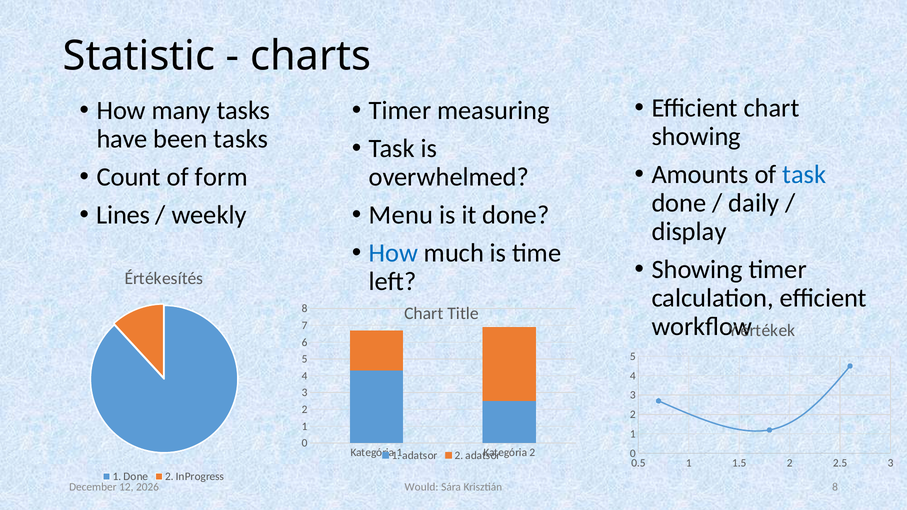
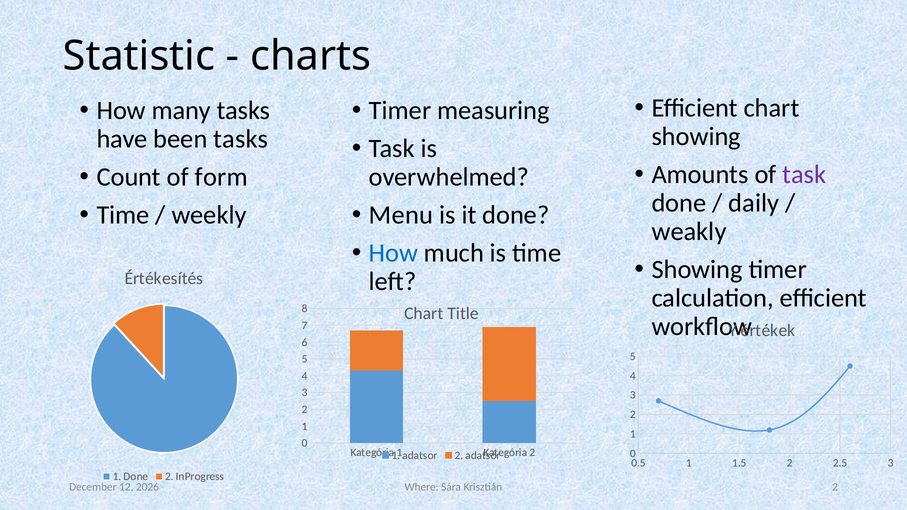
task colour: blue -> purple (804, 175)
Lines: Lines -> Time (123, 215)
display: display -> weakly (689, 232)
Would: Would -> Where (422, 487)
Krisztián 8: 8 -> 2 (835, 487)
